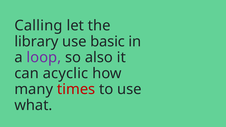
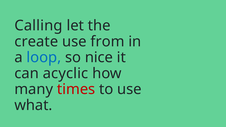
library: library -> create (36, 42)
basic: basic -> from (107, 42)
loop colour: purple -> blue (44, 58)
also: also -> nice (99, 58)
